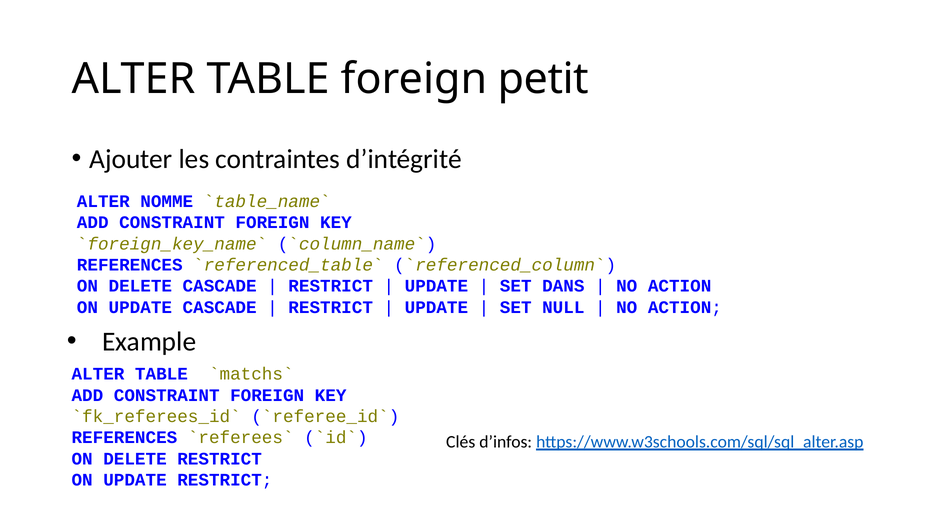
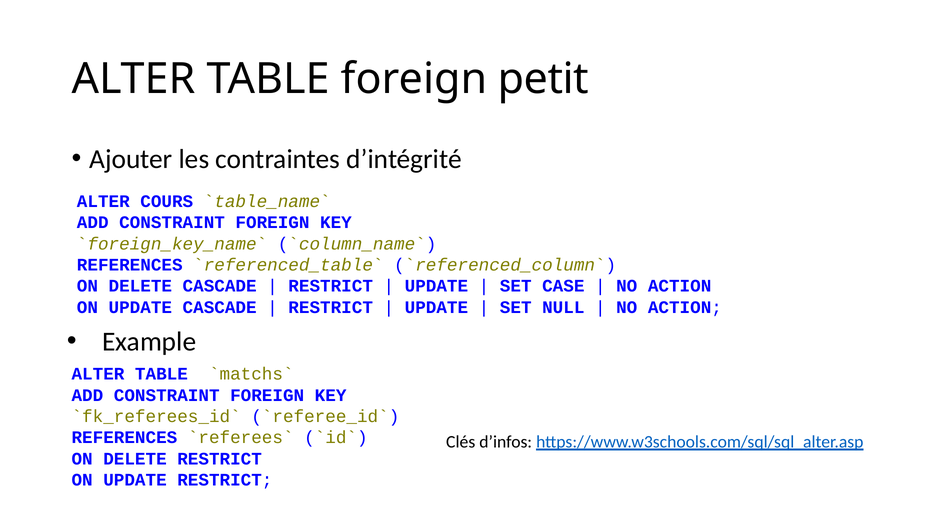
NOMME: NOMME -> COURS (167, 201)
DANS: DANS -> CASE (563, 286)
